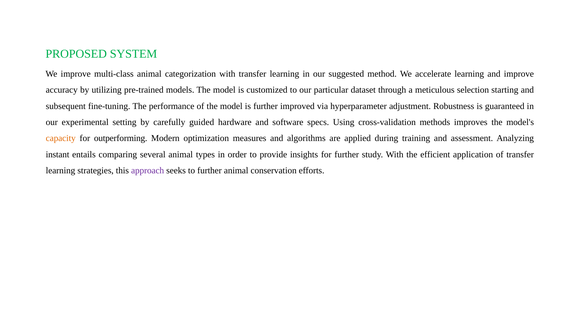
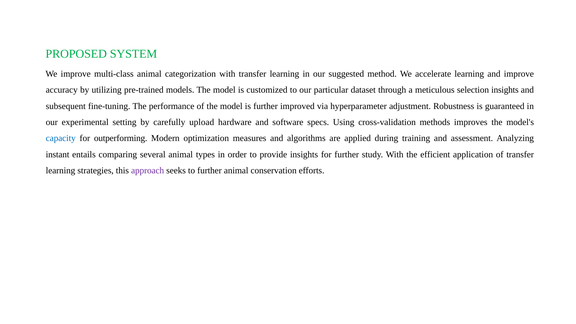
selection starting: starting -> insights (505, 90)
guided: guided -> upload (202, 122)
capacity colour: orange -> blue (61, 138)
